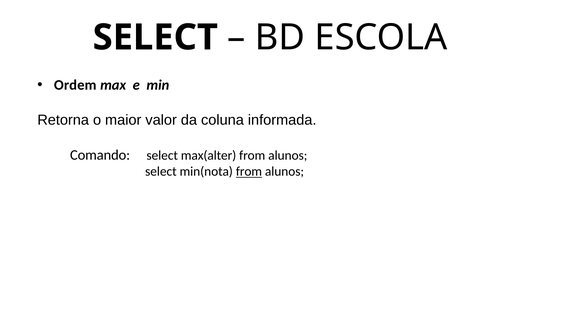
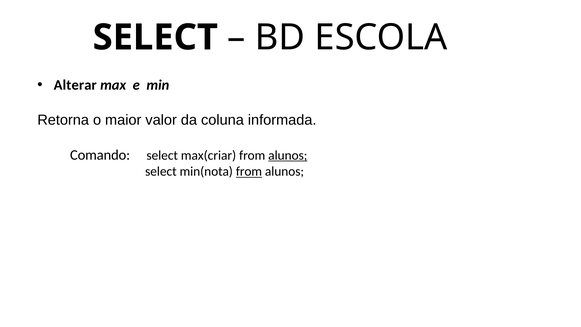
Ordem: Ordem -> Alterar (75, 85)
max(alter: max(alter -> max(criar (209, 155)
alunos underline: none -> present (288, 155)
